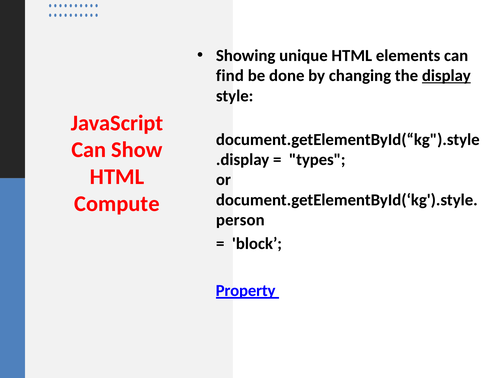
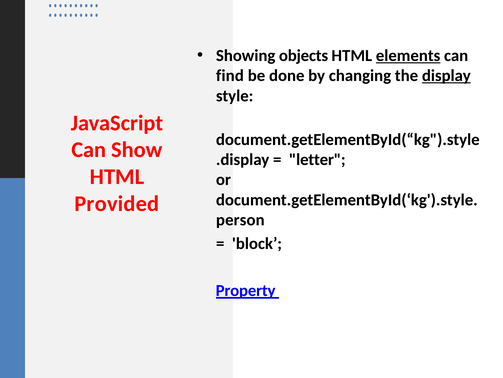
unique: unique -> objects (304, 55)
elements underline: none -> present (408, 55)
types: types -> letter (317, 159)
Compute: Compute -> Provided (117, 203)
